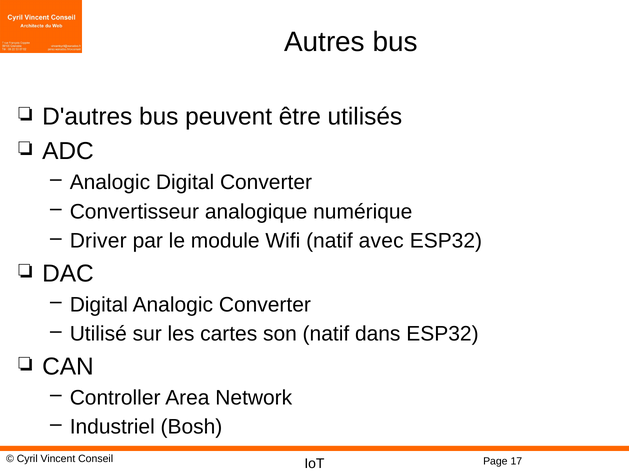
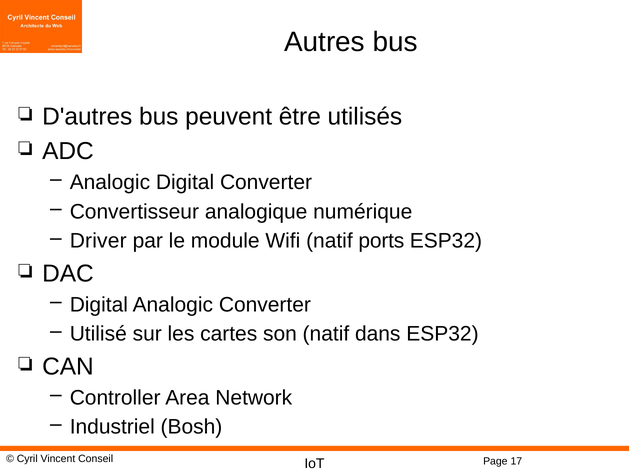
avec: avec -> ports (381, 241)
